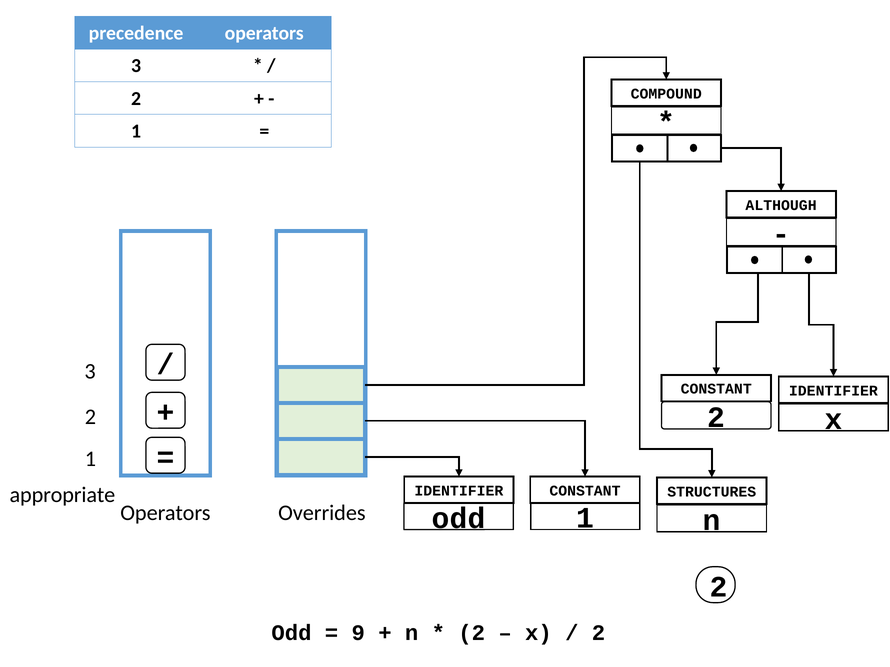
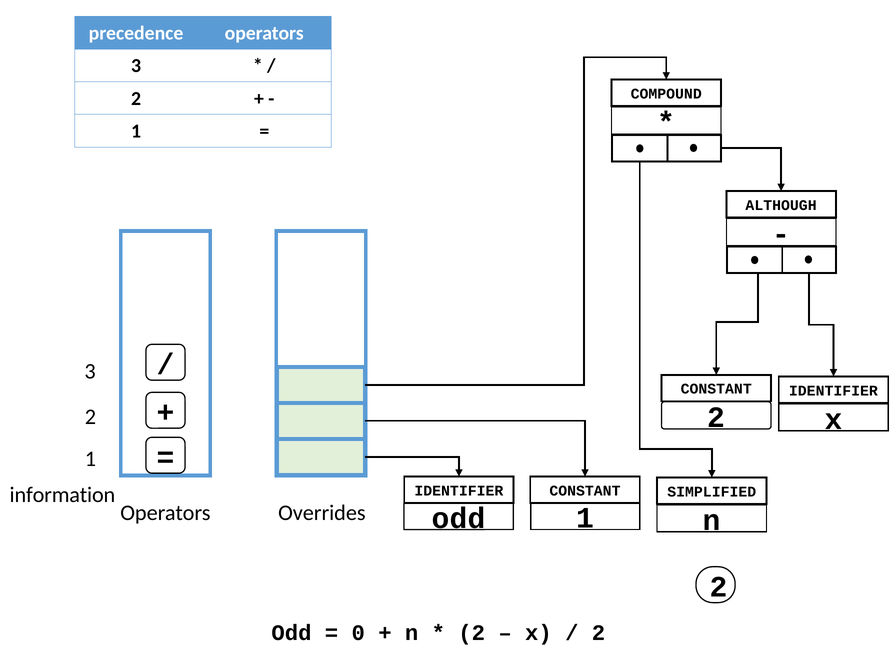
appropriate: appropriate -> information (62, 495)
STRUCTURES: STRUCTURES -> SIMPLIFIED (712, 492)
9: 9 -> 0 (358, 633)
